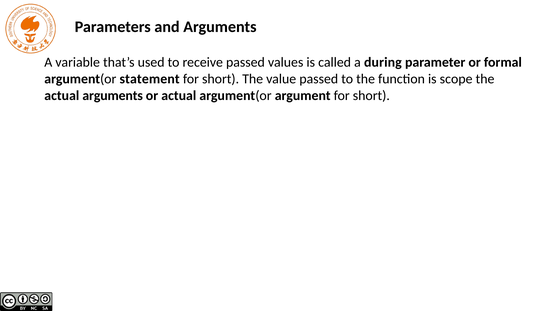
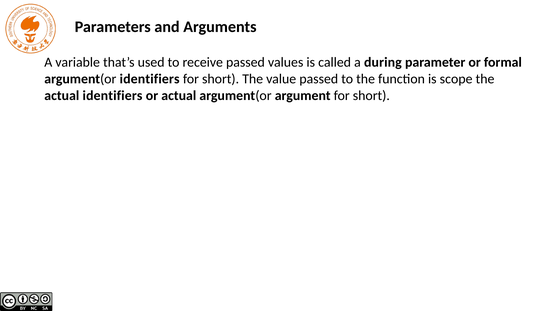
argument(or statement: statement -> identifiers (150, 79)
actual arguments: arguments -> identifiers (112, 95)
